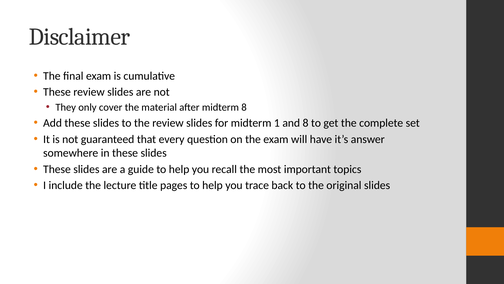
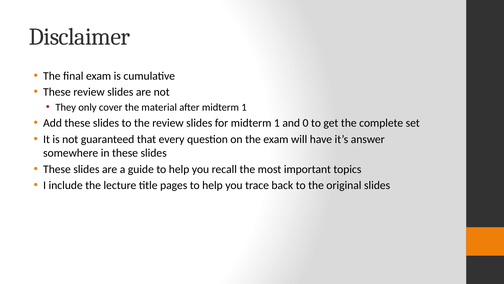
after midterm 8: 8 -> 1 (244, 107)
and 8: 8 -> 0 (306, 123)
